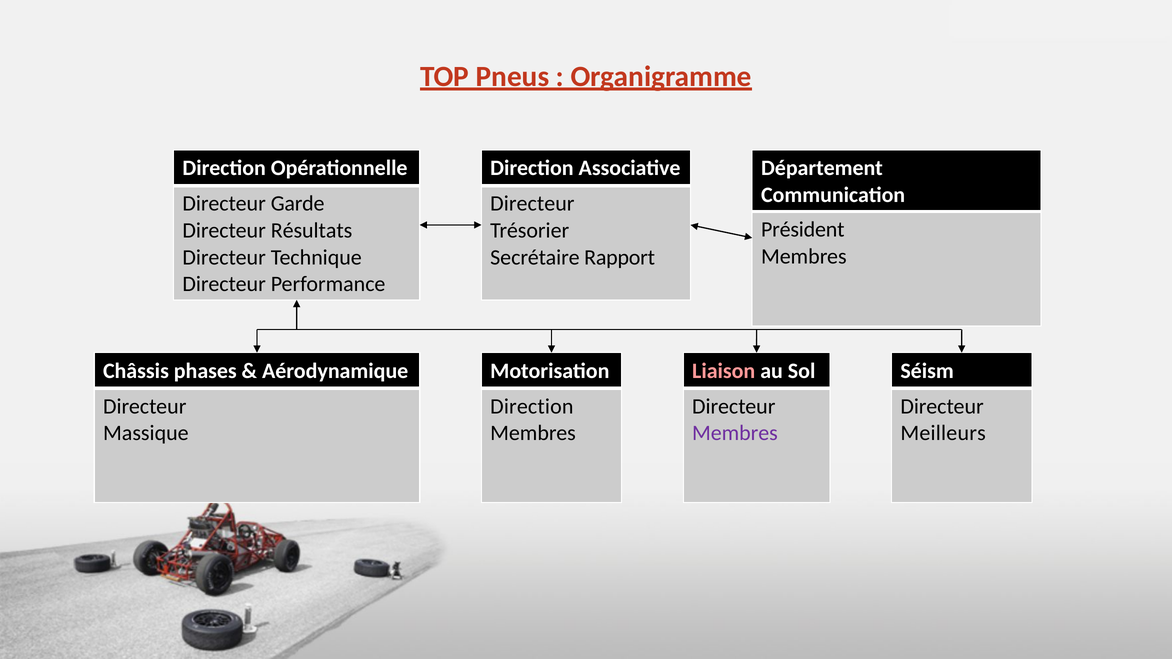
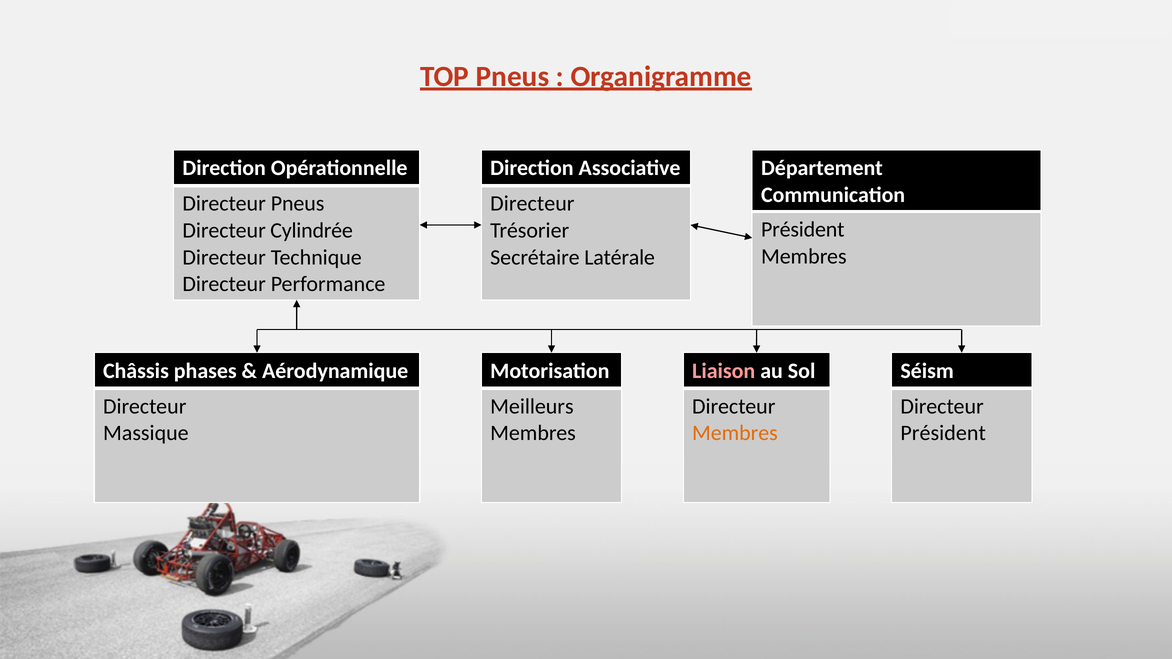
Directeur Garde: Garde -> Pneus (298, 204)
Résultats: Résultats -> Cylindrée (312, 231)
Rapport: Rapport -> Latérale (620, 257)
Direction: Direction -> Meilleurs (532, 407)
Membres colour: purple -> orange (735, 433)
Meilleurs: Meilleurs -> Président (943, 433)
